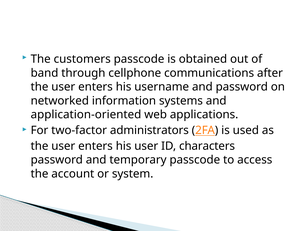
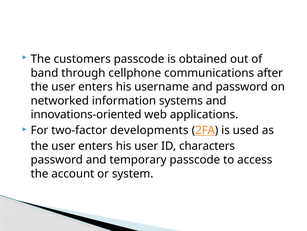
application-oriented: application-oriented -> innovations-oriented (86, 114)
administrators: administrators -> developments (149, 130)
